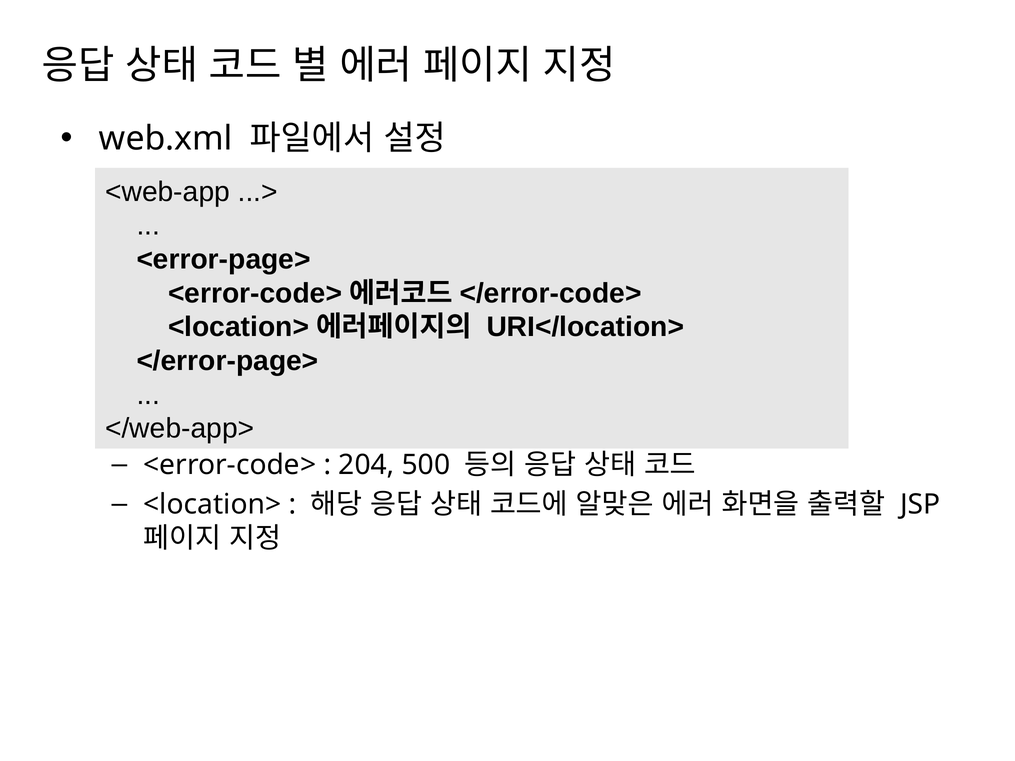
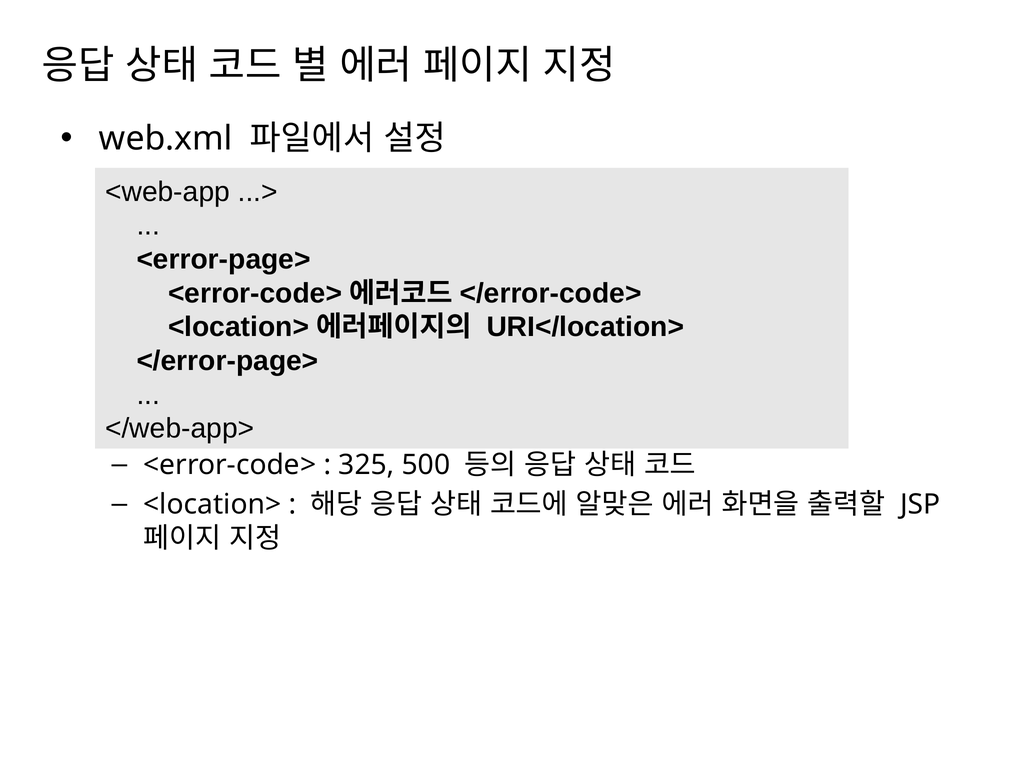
204: 204 -> 325 (366, 465)
